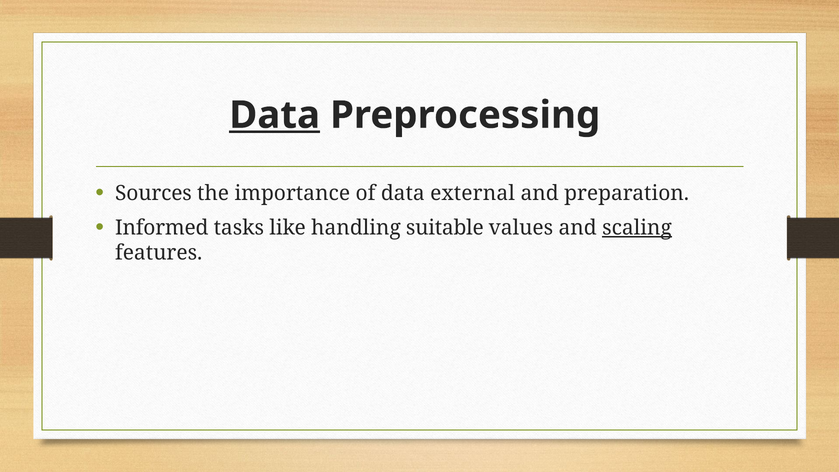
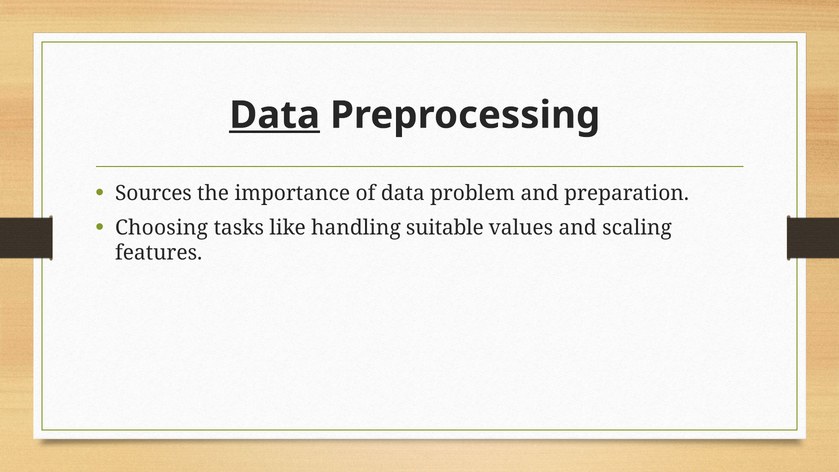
external: external -> problem (473, 193)
Informed: Informed -> Choosing (162, 228)
scaling underline: present -> none (637, 228)
